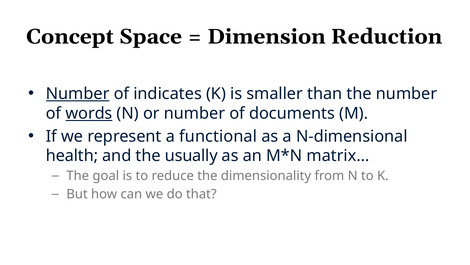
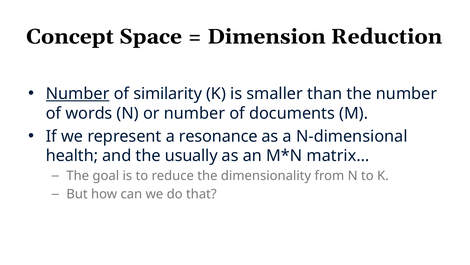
indicates: indicates -> similarity (168, 94)
words underline: present -> none (89, 113)
functional: functional -> resonance (218, 136)
